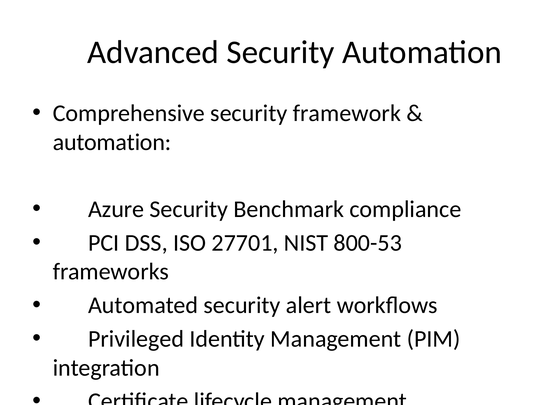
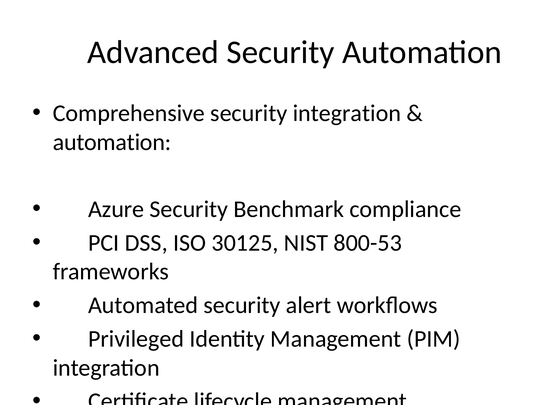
security framework: framework -> integration (347, 113)
27701: 27701 -> 30125 (245, 243)
